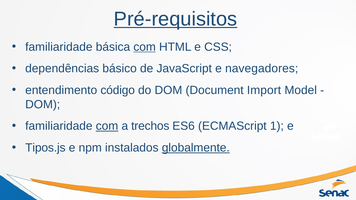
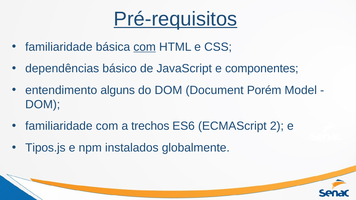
navegadores: navegadores -> componentes (262, 69)
código: código -> alguns (118, 90)
Import: Import -> Porém (264, 90)
com underline: present -> none (107, 126)
1: 1 -> 2 (277, 126)
globalmente underline: present -> none (196, 148)
